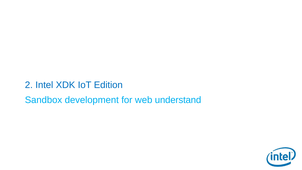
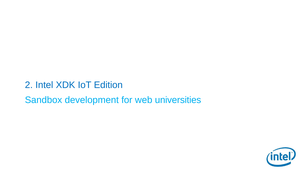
understand: understand -> universities (178, 100)
